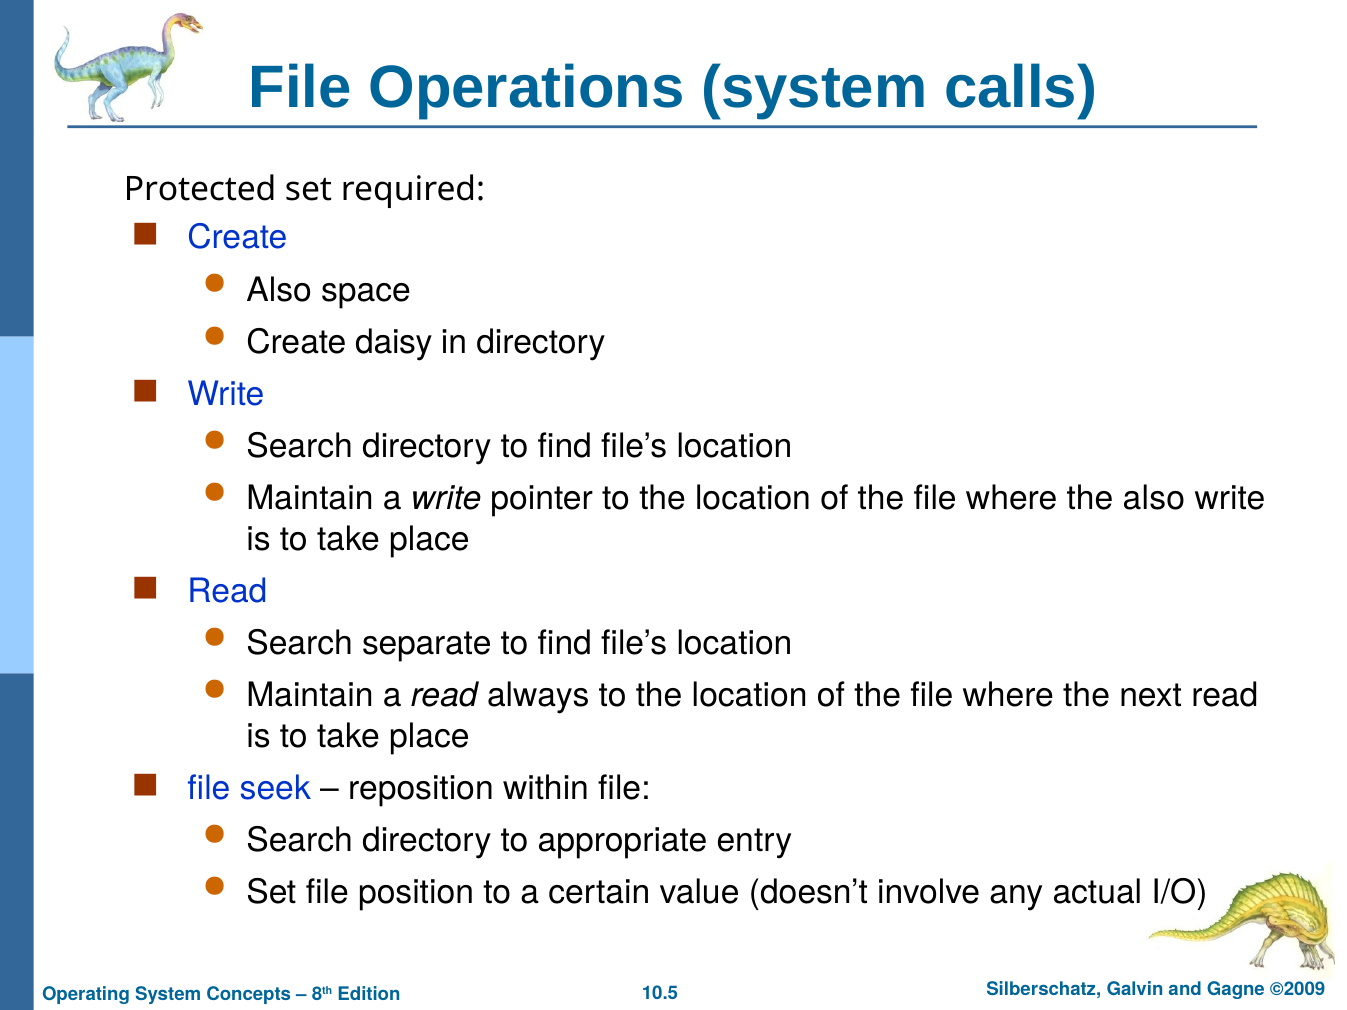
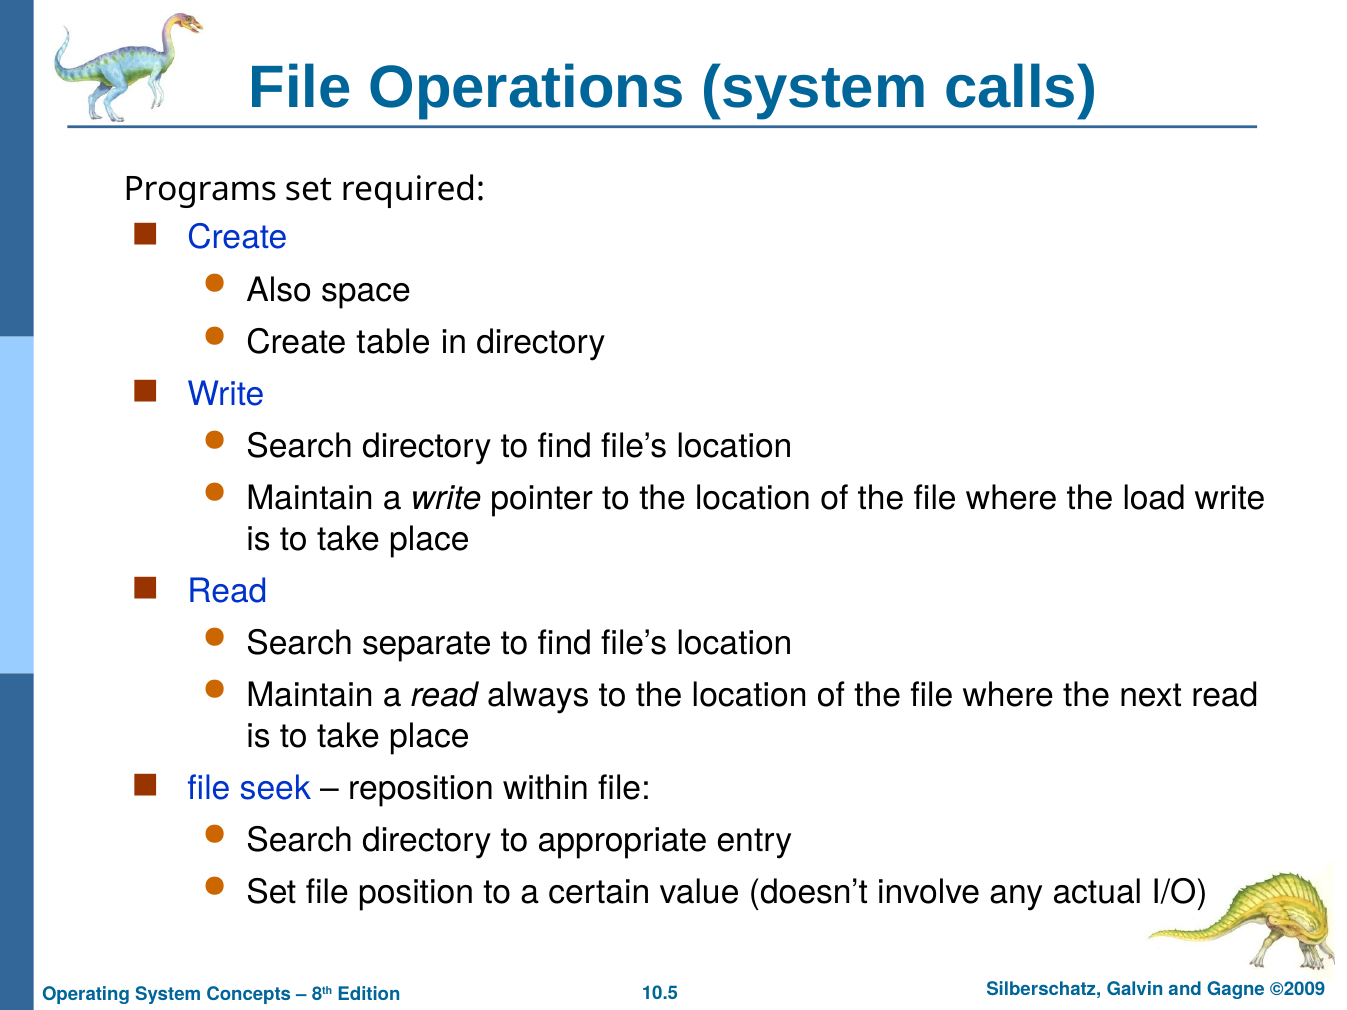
Protected: Protected -> Programs (200, 190)
daisy: daisy -> table (394, 342)
the also: also -> load (1154, 499)
